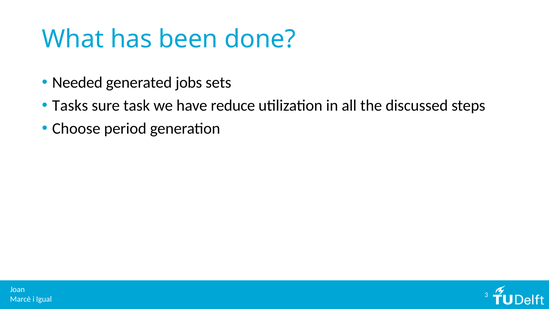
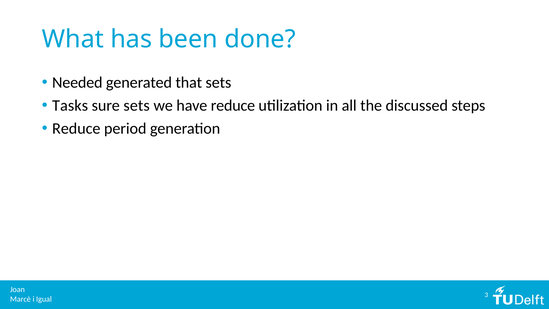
jobs: jobs -> that (189, 82)
sure task: task -> sets (137, 105)
Choose: Choose -> Reduce (76, 128)
